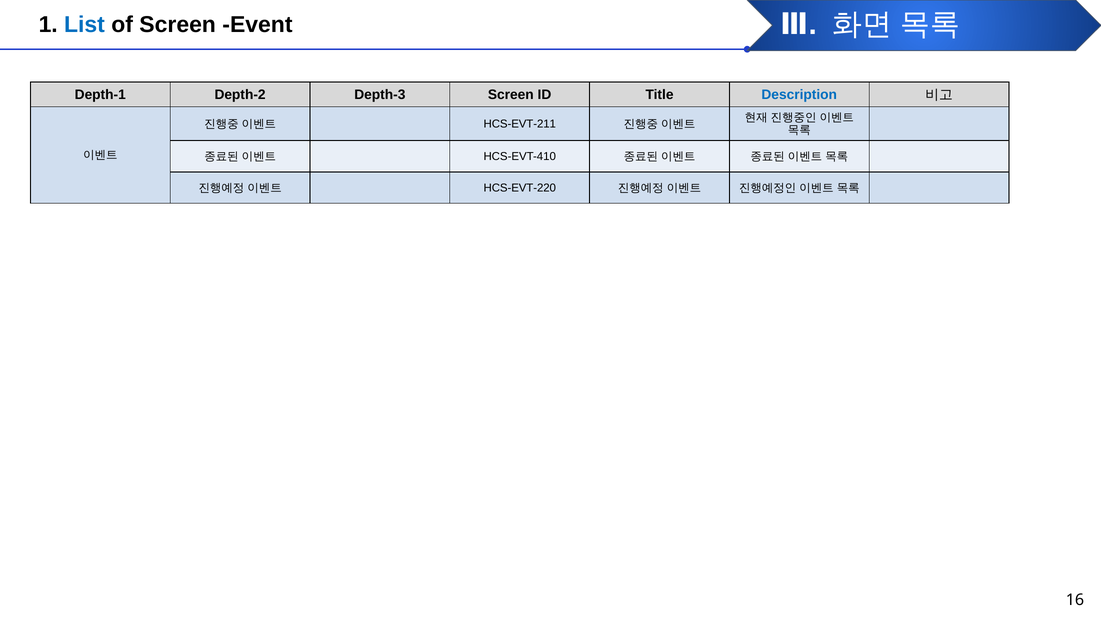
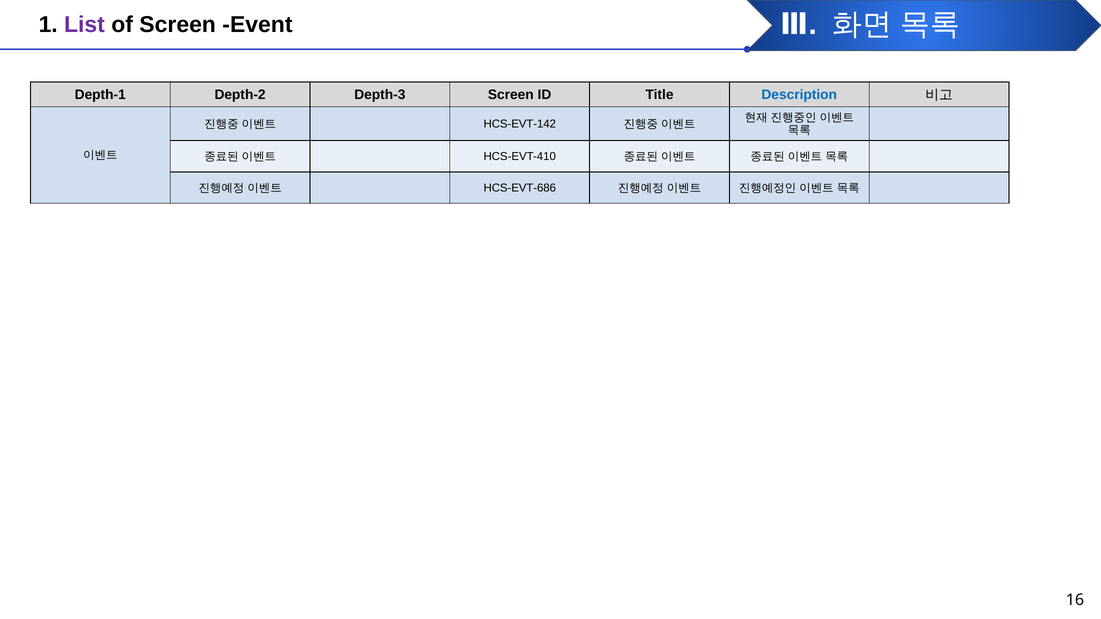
List colour: blue -> purple (84, 24)
HCS-EVT-211: HCS-EVT-211 -> HCS-EVT-142 (520, 124)
HCS-EVT-220: HCS-EVT-220 -> HCS-EVT-686 (520, 188)
